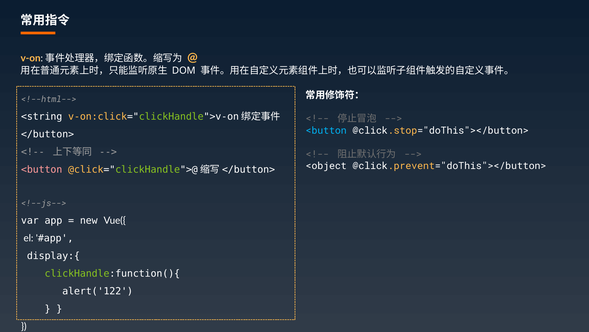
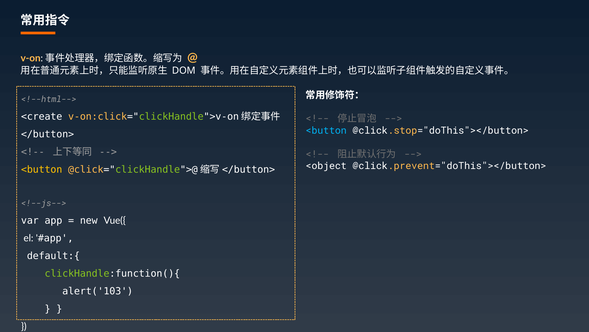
<string: <string -> <create (42, 116)
<button colour: pink -> yellow (42, 169)
display:{: display:{ -> default:{ (53, 255)
alert('122: alert('122 -> alert('103 (98, 291)
